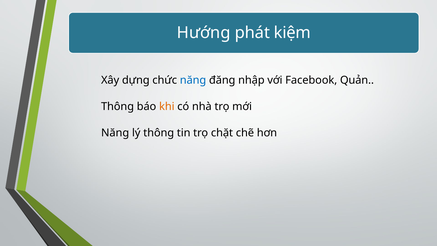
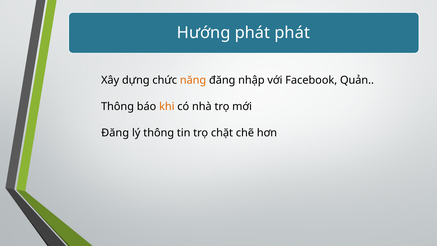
phát kiệm: kiệm -> phát (292, 33)
năng colour: blue -> orange (193, 80)
Năng: Năng -> Đăng (115, 133)
